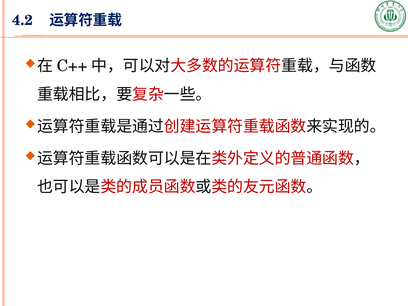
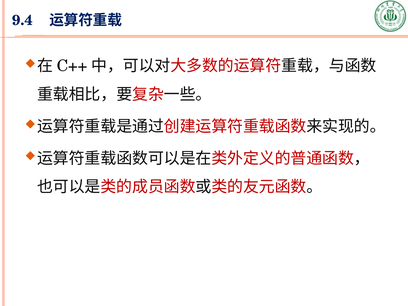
4.2: 4.2 -> 9.4 (22, 20)
